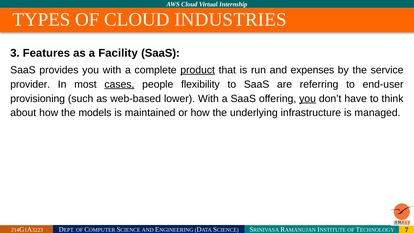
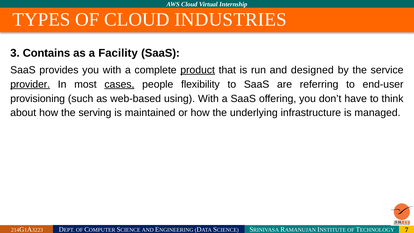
Features: Features -> Contains (46, 53)
expenses: expenses -> designed (312, 70)
provider underline: none -> present (30, 84)
lower: lower -> using (180, 99)
you underline: present -> none (308, 99)
models: models -> serving (95, 113)
